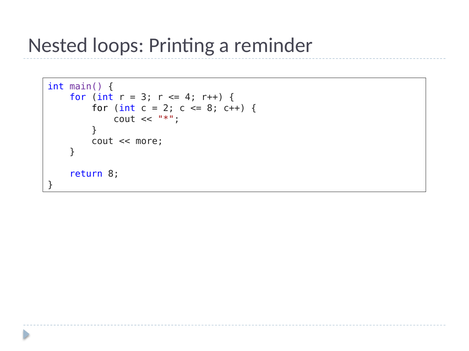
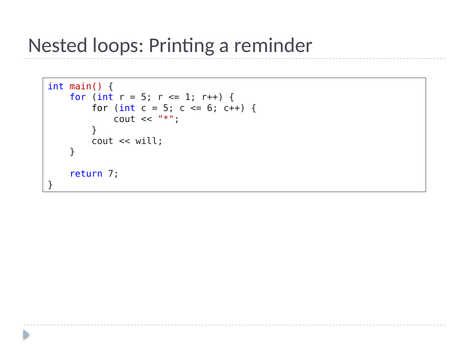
main( colour: purple -> red (86, 87)
3: 3 -> 5 (146, 98)
4: 4 -> 1 (190, 98)
2: 2 -> 5 (168, 108)
8: 8 -> 6 (212, 108)
more: more -> will (149, 141)
return 8: 8 -> 7 (114, 174)
